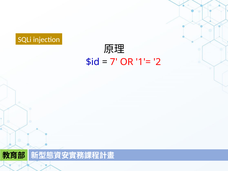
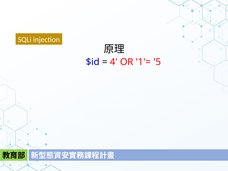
7: 7 -> 4 (114, 62)
2: 2 -> 5 (157, 62)
